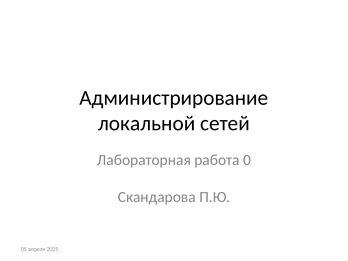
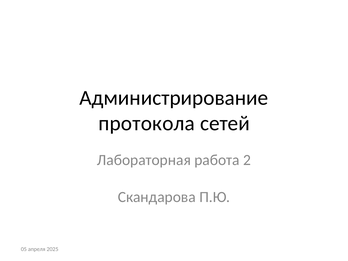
локальной: локальной -> протокола (147, 123)
0: 0 -> 2 (247, 160)
